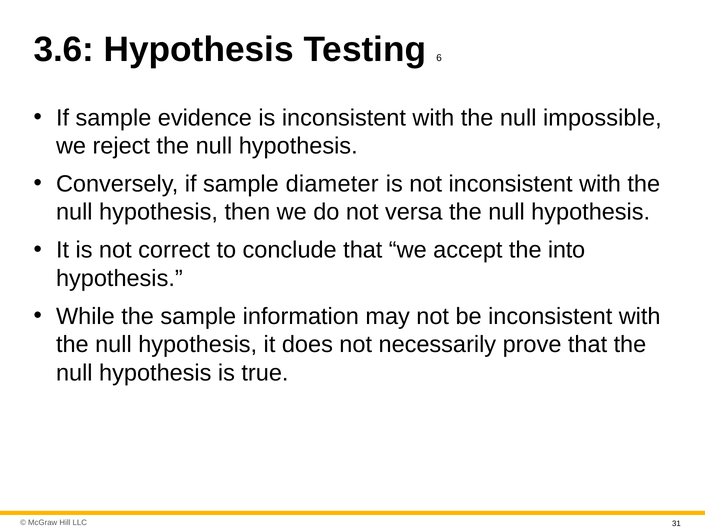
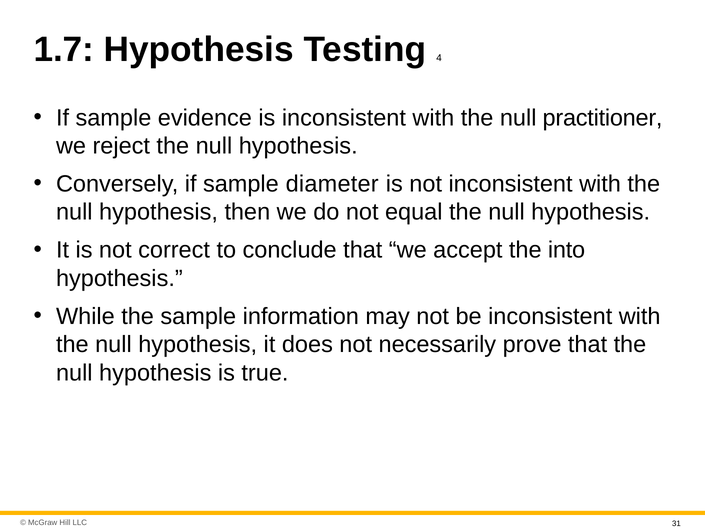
3.6: 3.6 -> 1.7 (64, 49)
6: 6 -> 4 (439, 58)
impossible: impossible -> practitioner (603, 118)
versa: versa -> equal (414, 212)
